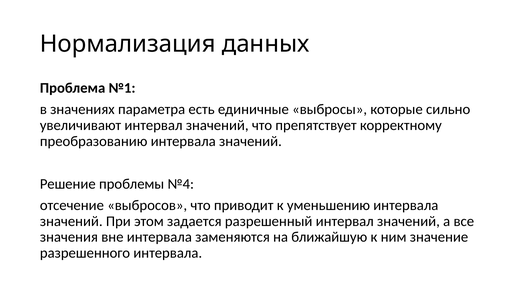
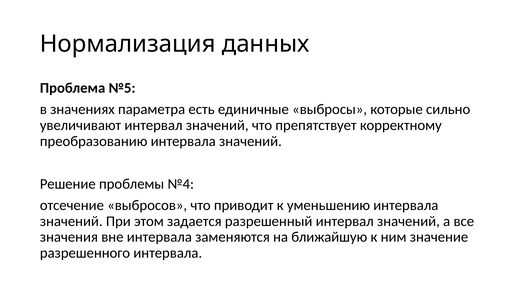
№1: №1 -> №5 (122, 88)
